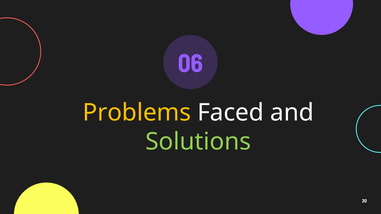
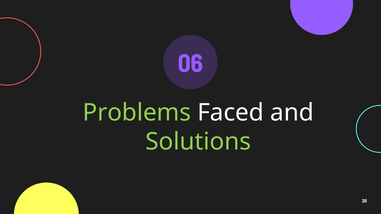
Problems colour: yellow -> light green (137, 113)
